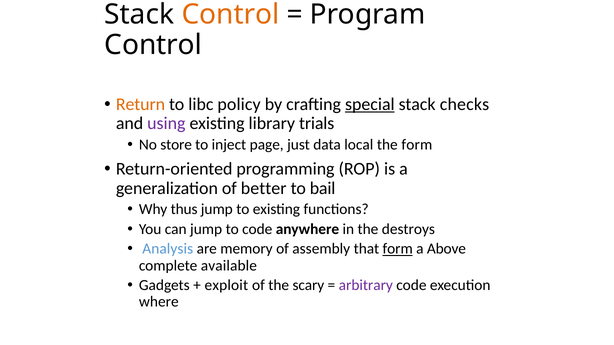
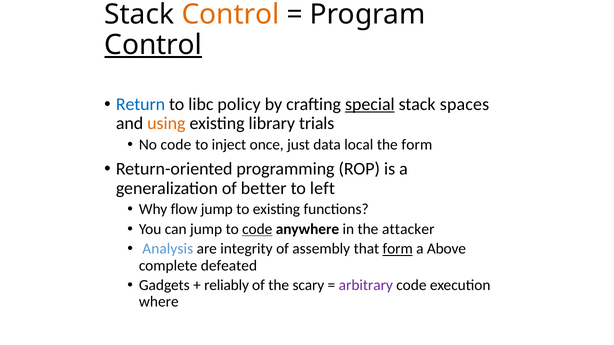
Control underline: none -> present (153, 45)
Return colour: orange -> blue (140, 104)
checks: checks -> spaces (465, 104)
using colour: purple -> orange (166, 124)
No store: store -> code (176, 145)
page: page -> once (267, 145)
bail: bail -> left (322, 188)
thus: thus -> flow (184, 210)
code underline: none -> present (257, 229)
destroys: destroys -> attacker (408, 229)
memory: memory -> integrity (246, 249)
available: available -> defeated (229, 266)
exploit: exploit -> reliably (227, 286)
